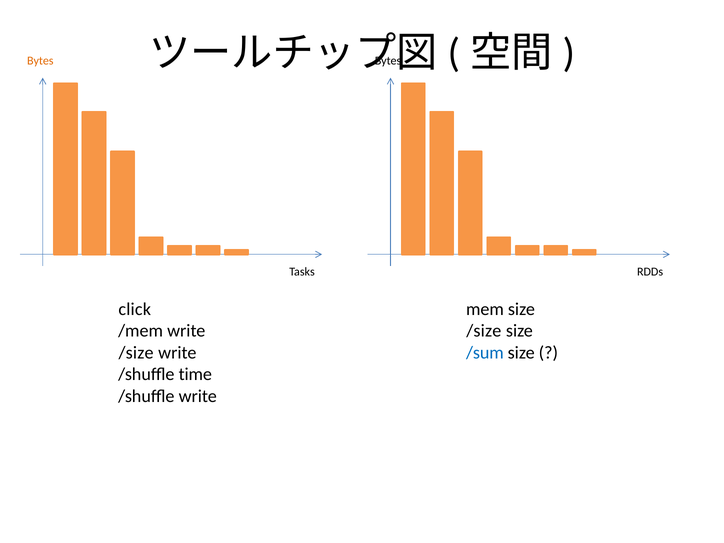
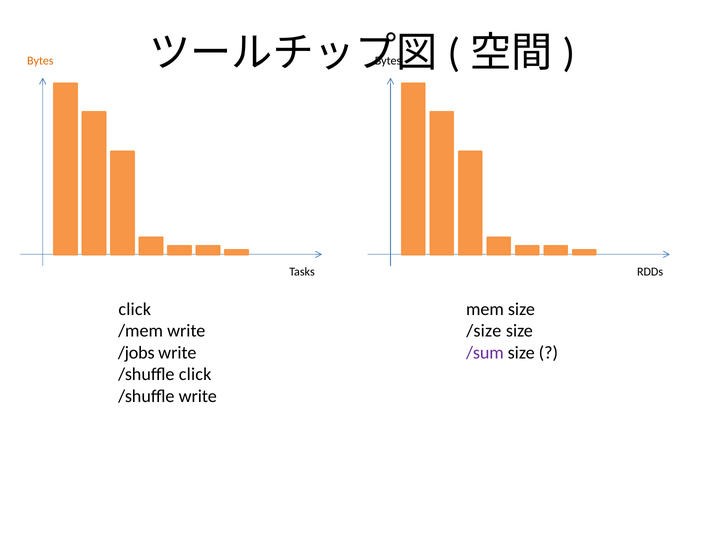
/size: /size -> /jobs (136, 353)
/sum colour: blue -> purple (485, 353)
/shuffle time: time -> click (195, 374)
